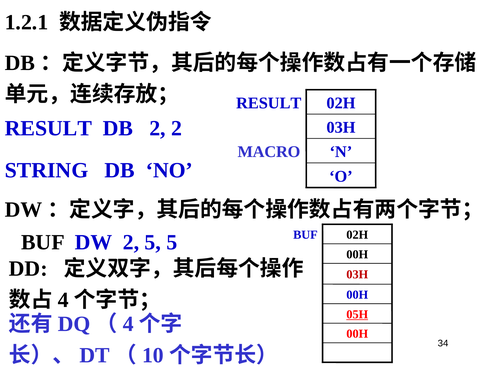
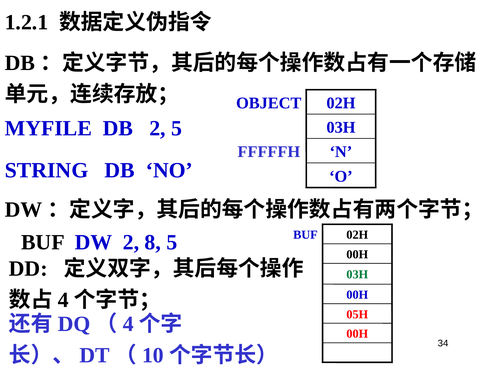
RESULT: RESULT -> OBJECT (269, 103)
RESULT: RESULT -> MYFILE (48, 128)
2 2: 2 -> 5 (177, 128)
MACRO: MACRO -> FFFFFH (269, 152)
2 5: 5 -> 8 (153, 243)
03H colour: red -> green (357, 275)
05H underline: present -> none (357, 315)
